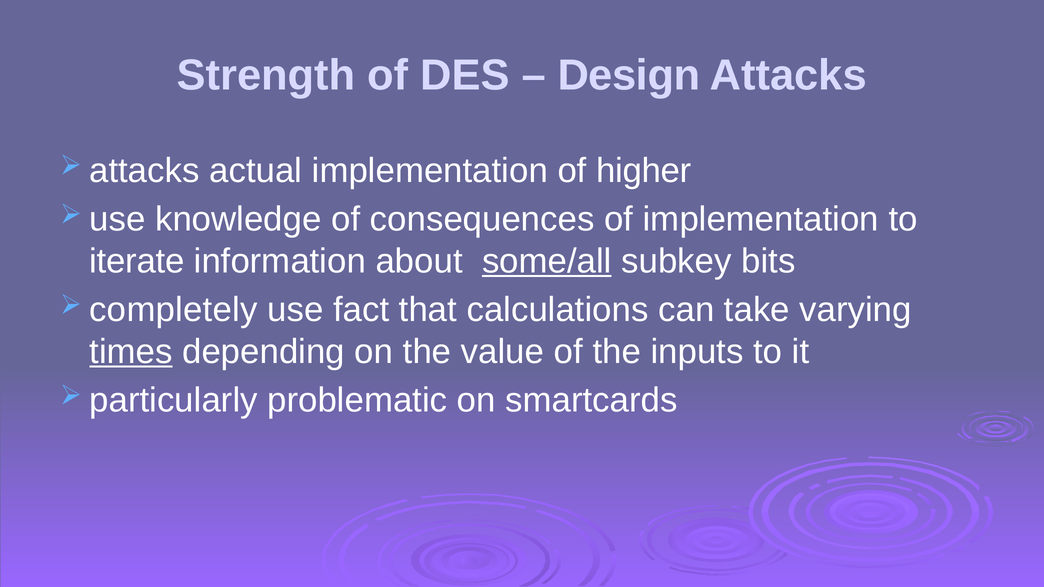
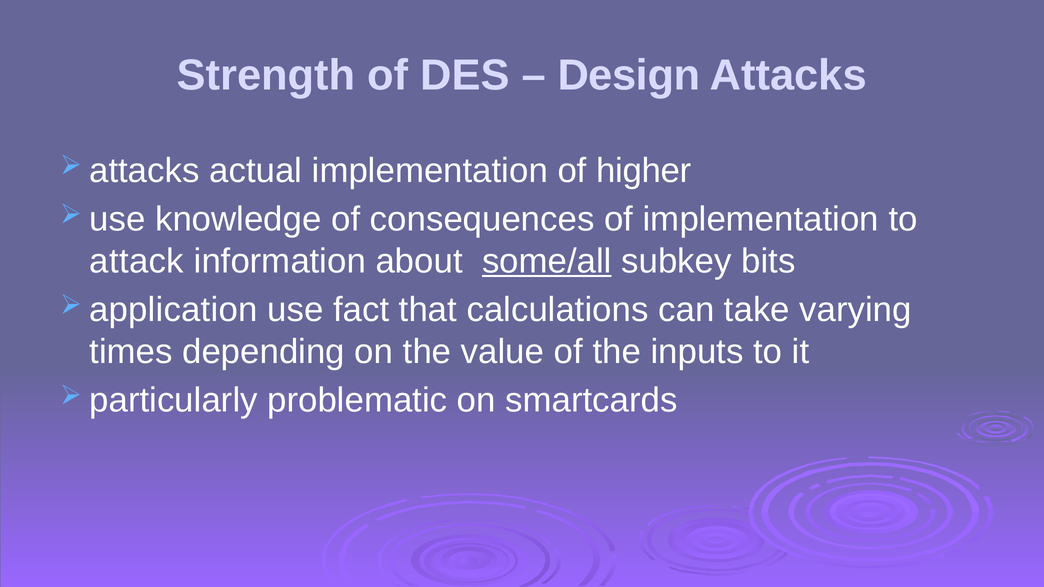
iterate: iterate -> attack (137, 261)
completely: completely -> application (173, 310)
times underline: present -> none (131, 352)
